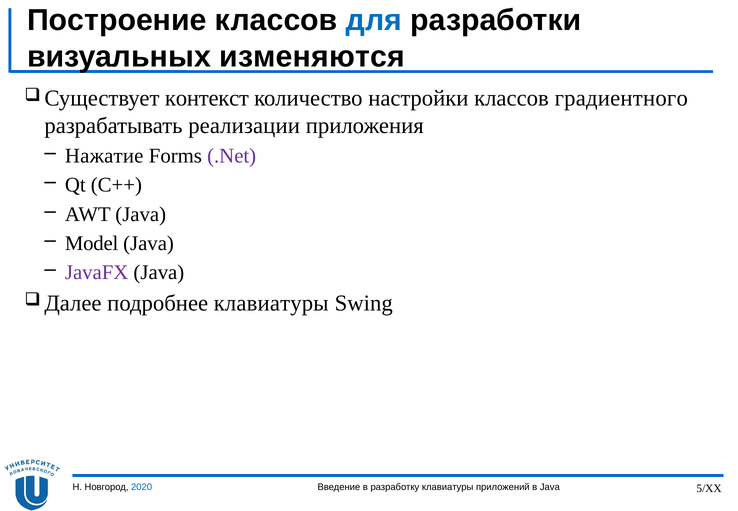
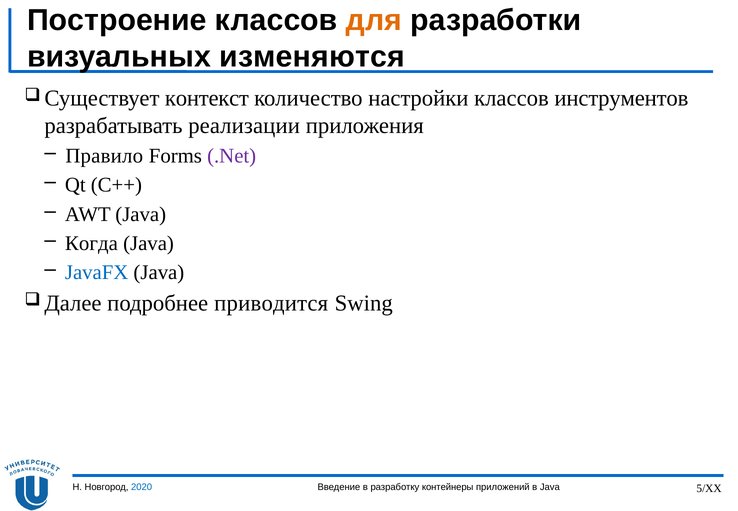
для colour: blue -> orange (374, 20)
градиентного: градиентного -> инструментов (621, 98)
Нажатие: Нажатие -> Правило (104, 156)
Model: Model -> Когда (91, 243)
JavaFX colour: purple -> blue (97, 272)
подробнее клавиатуры: клавиатуры -> приводится (271, 303)
разработку клавиатуры: клавиатуры -> контейнеры (448, 487)
